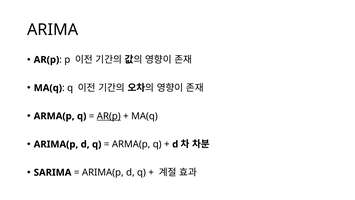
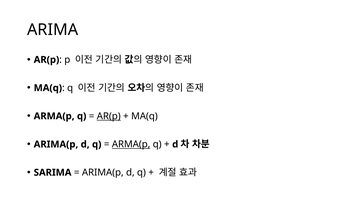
ARMA(p underline: none -> present (131, 144)
